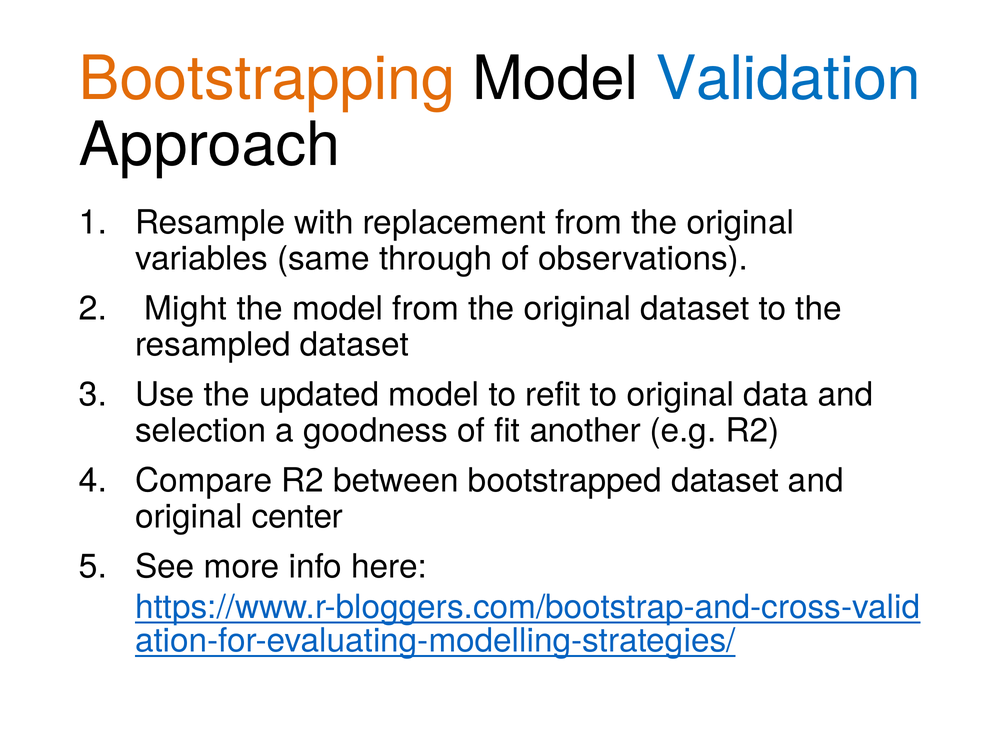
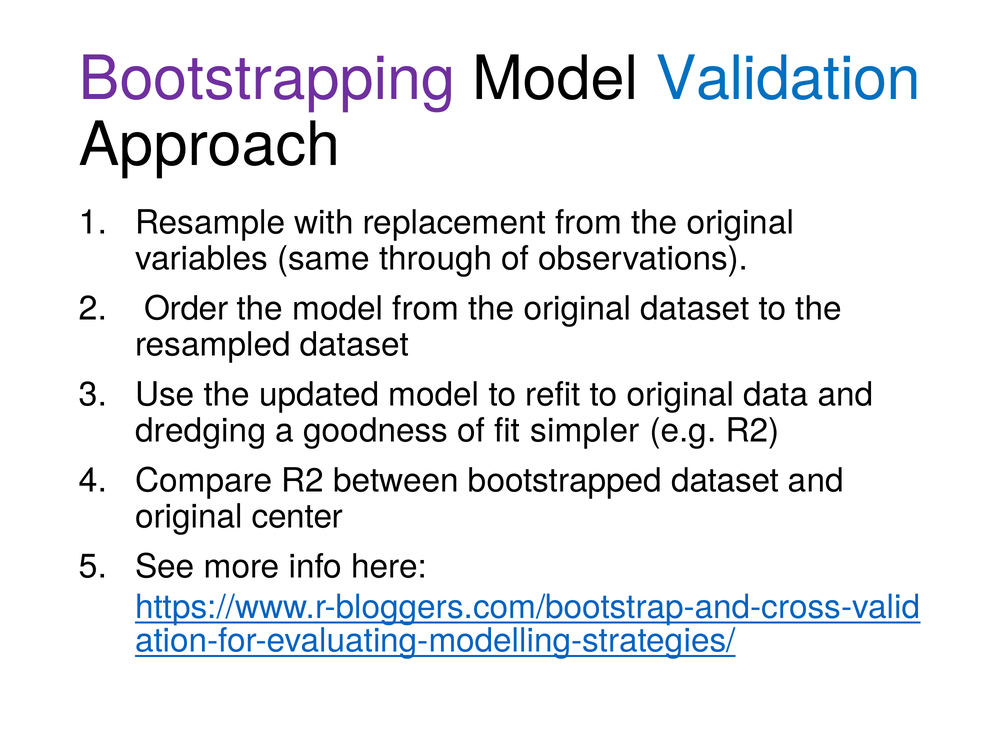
Bootstrapping colour: orange -> purple (267, 79)
Might: Might -> Order (186, 309)
selection: selection -> dredging (201, 431)
another: another -> simpler (585, 431)
